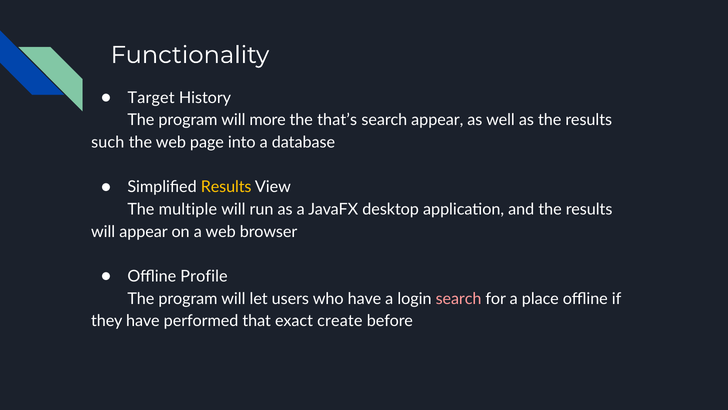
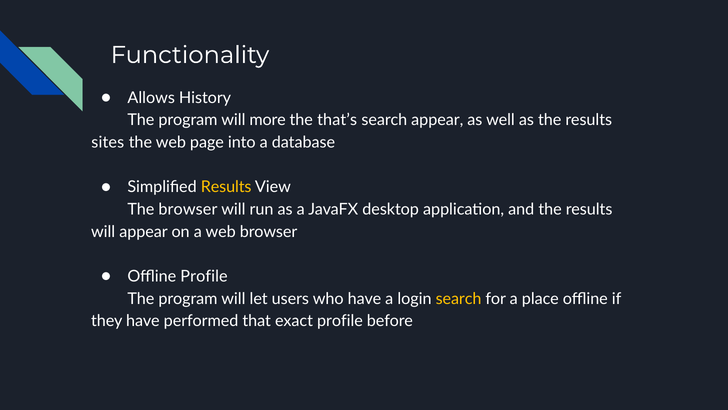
Target: Target -> Allows (151, 98)
such: such -> sites (108, 142)
The multiple: multiple -> browser (188, 209)
search colour: pink -> yellow (459, 298)
exact create: create -> profile (340, 321)
